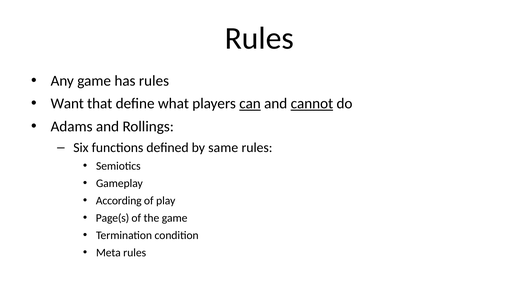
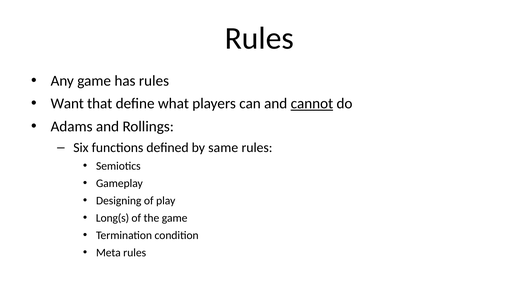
can underline: present -> none (250, 104)
According: According -> Designing (119, 201)
Page(s: Page(s -> Long(s (112, 218)
